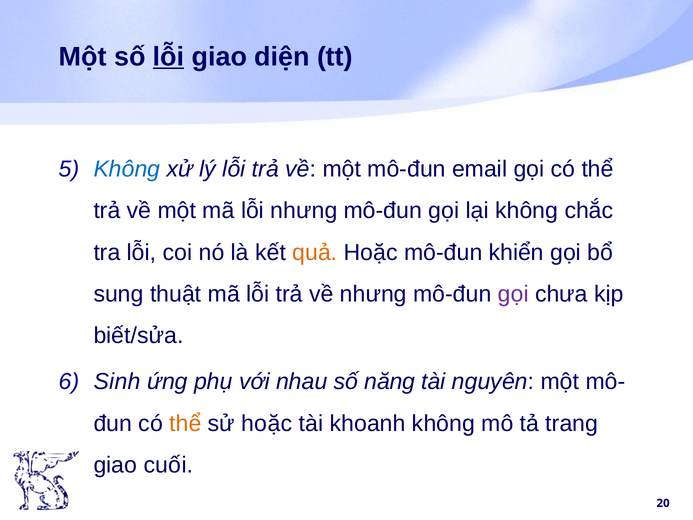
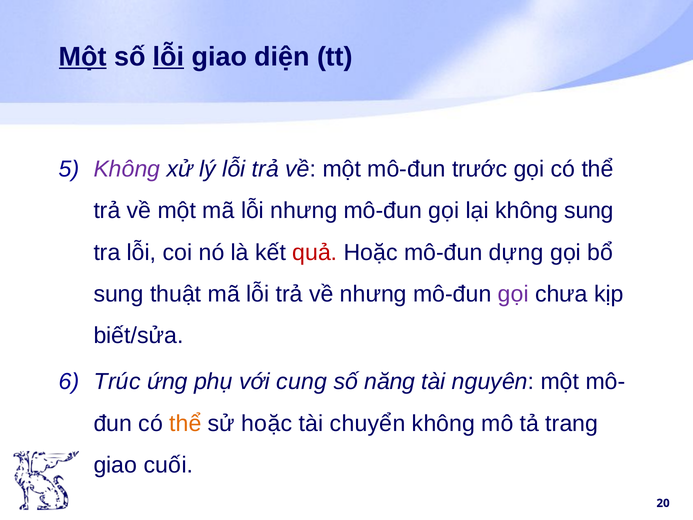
Một underline: none -> present (83, 57)
Không colour: blue -> purple (127, 169)
email: email -> trước (480, 169)
không chắc: chắc -> sung (589, 211)
quả colour: orange -> red (315, 252)
khiển: khiển -> dựng (516, 252)
Sinh: Sinh -> Trúc (117, 382)
nhau: nhau -> cung (302, 382)
khoanh: khoanh -> chuyển (368, 423)
